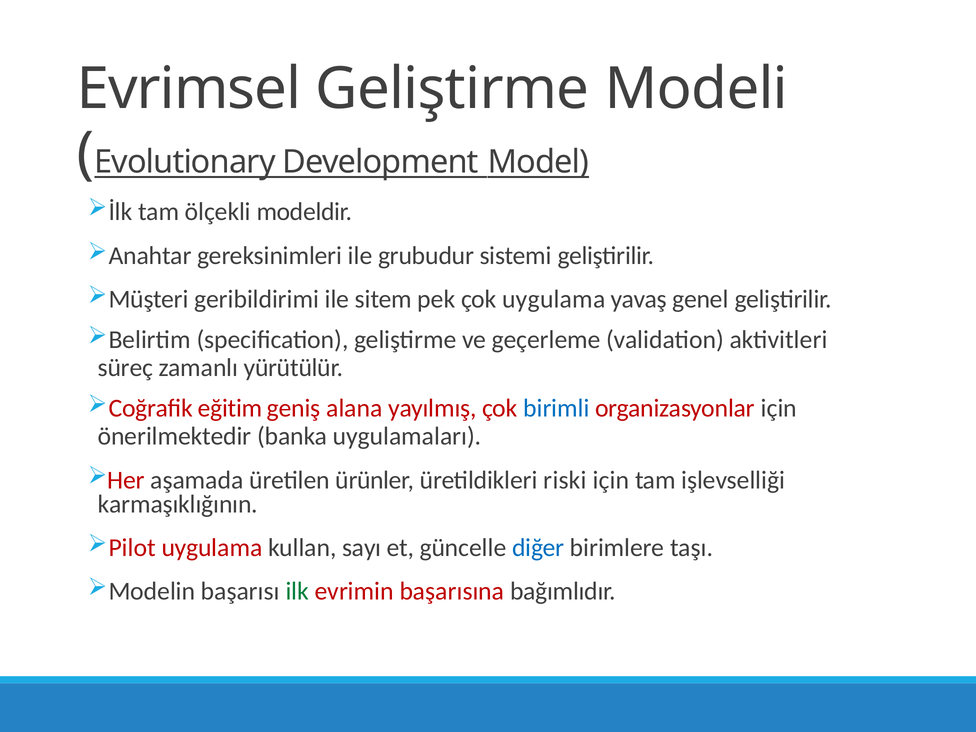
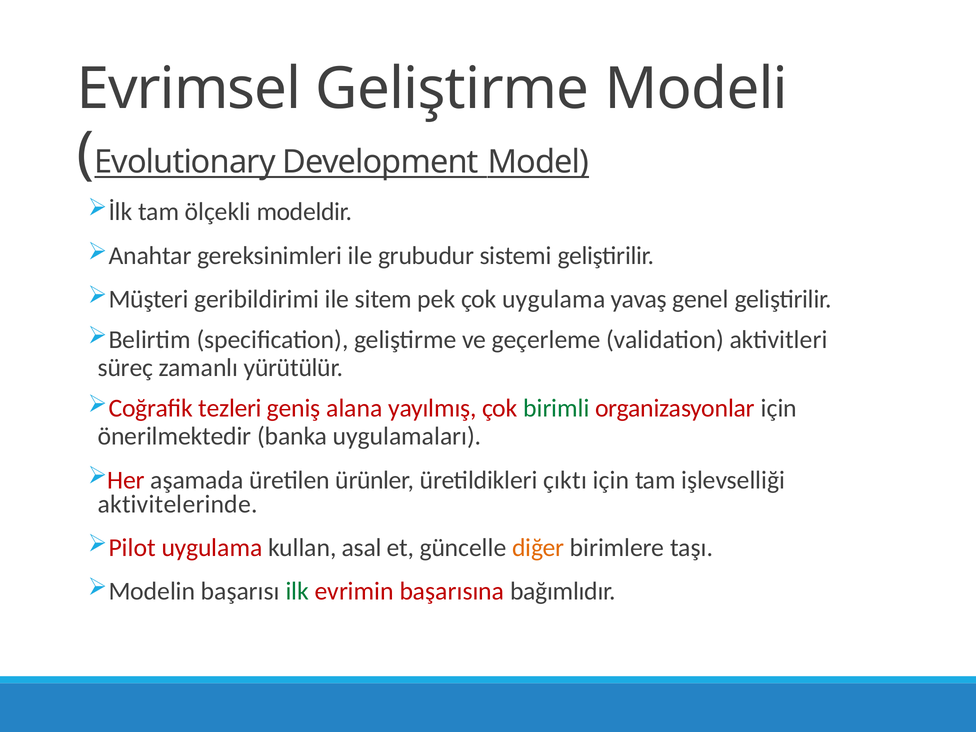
eğitim: eğitim -> tezleri (230, 408)
birimli colour: blue -> green (556, 408)
riski: riski -> çıktı (565, 480)
karmaşıklığının: karmaşıklığının -> aktivitelerinde (178, 504)
sayı: sayı -> asal (362, 548)
diğer colour: blue -> orange (538, 548)
